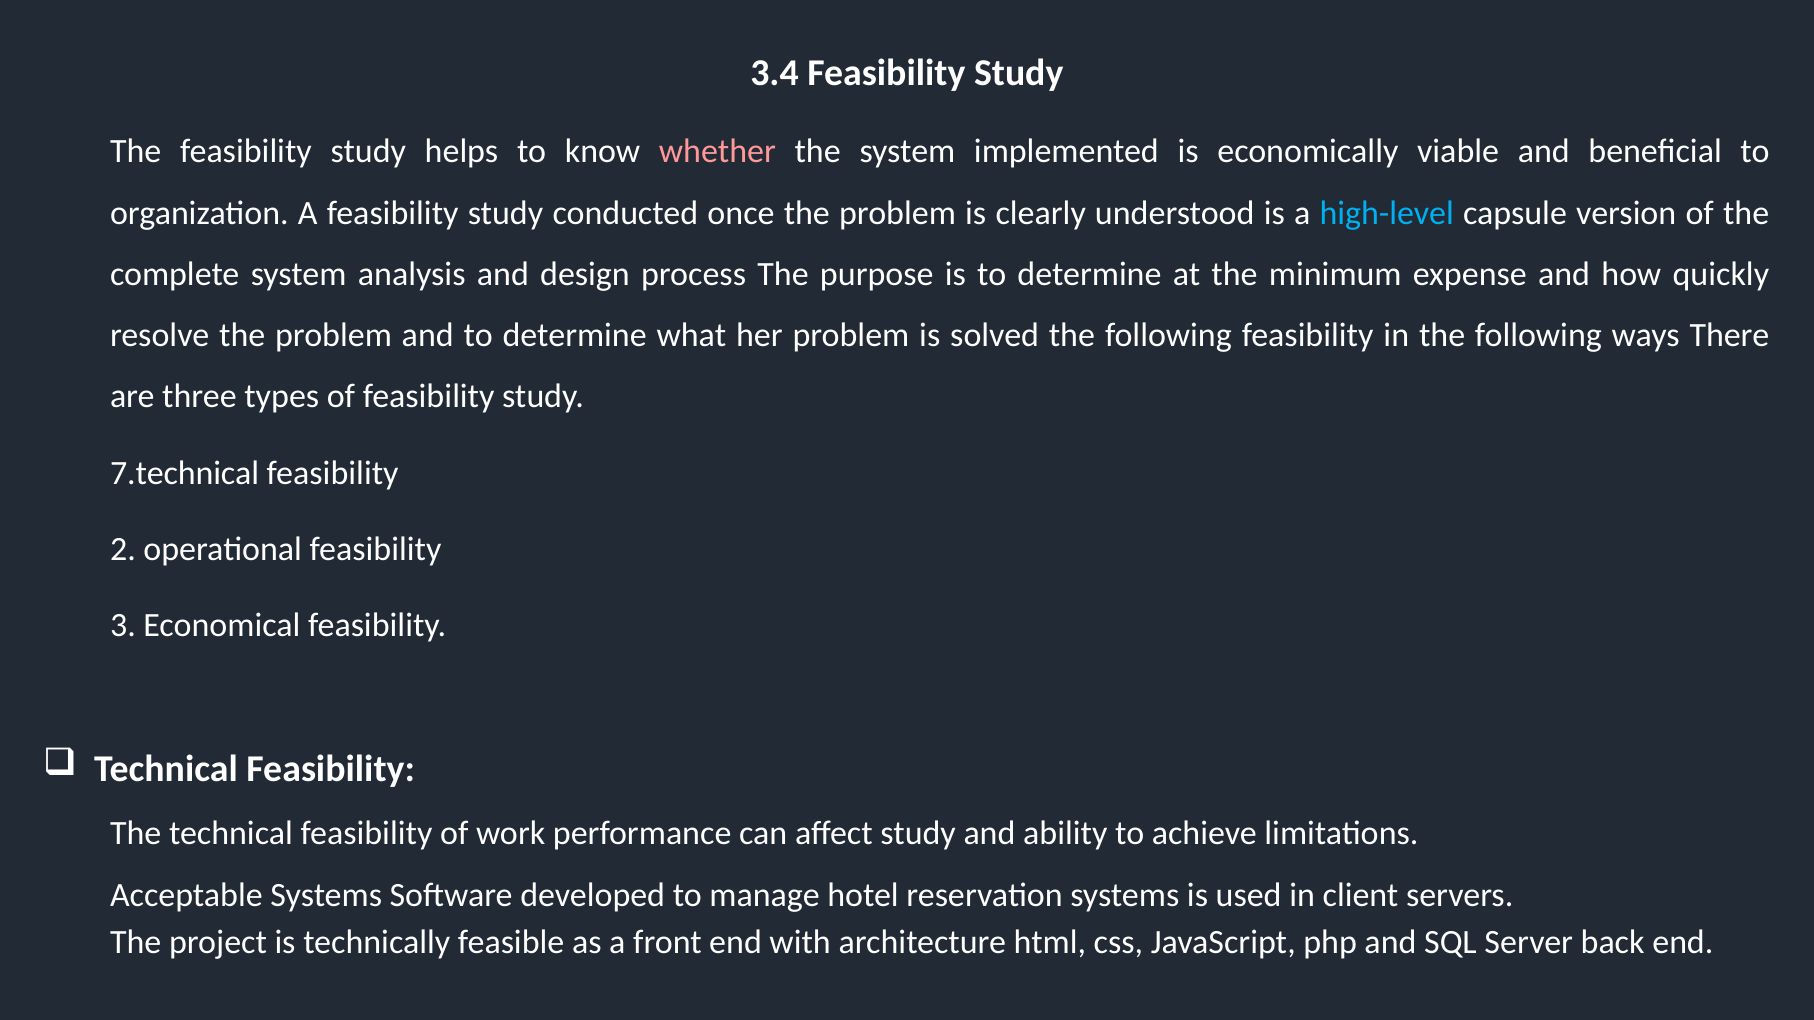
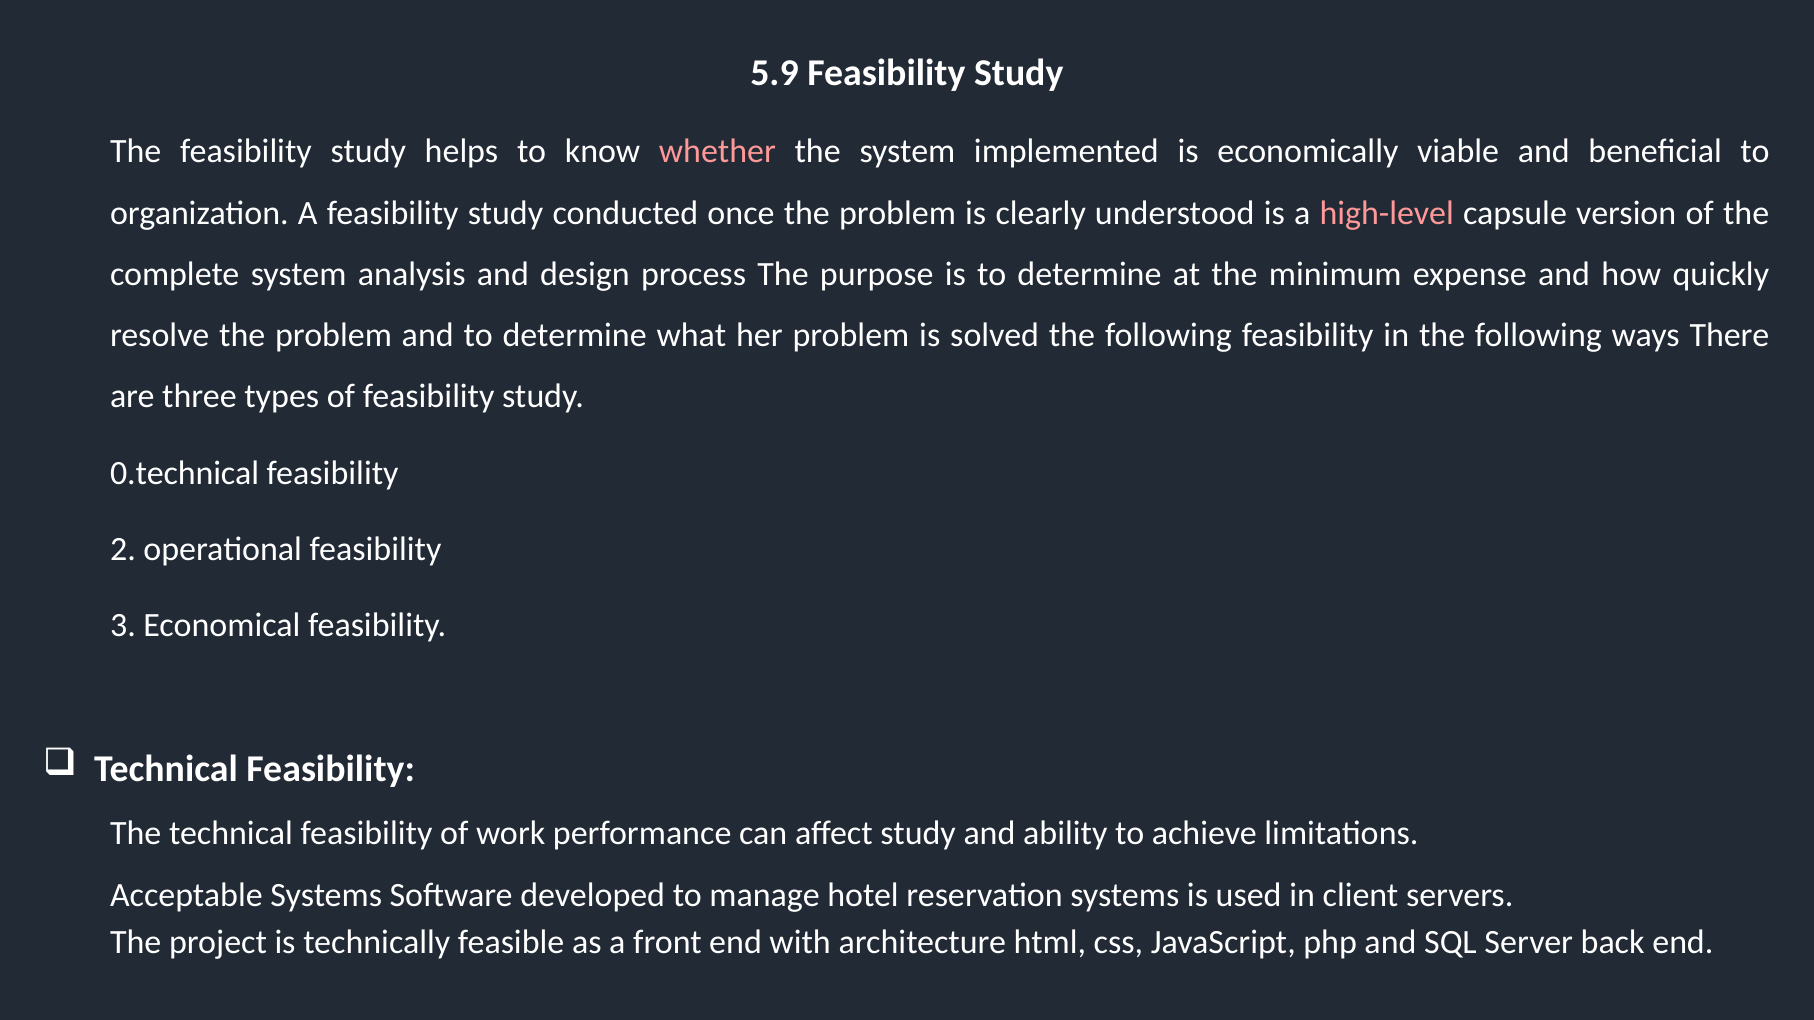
3.4: 3.4 -> 5.9 (775, 73)
high-level colour: light blue -> pink (1387, 213)
7.technical: 7.technical -> 0.technical (185, 473)
